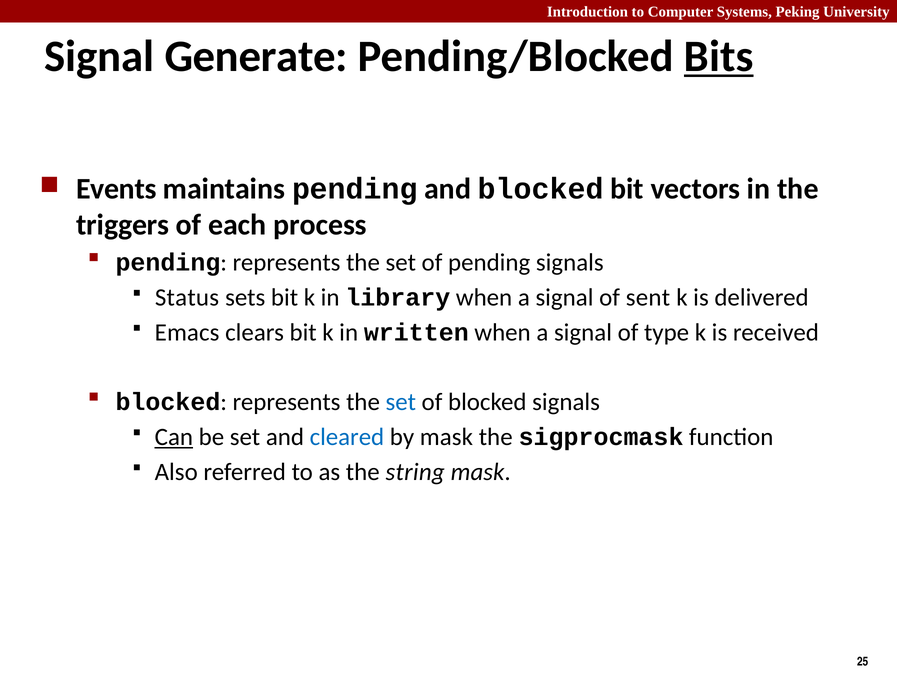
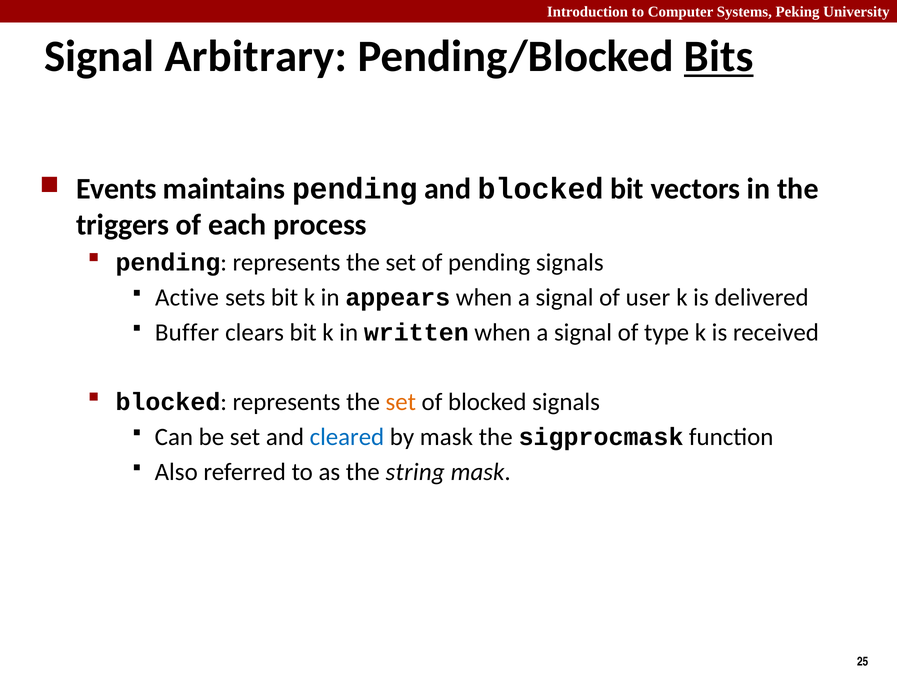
Generate: Generate -> Arbitrary (256, 56)
Status: Status -> Active (187, 297)
library: library -> appears (398, 297)
sent: sent -> user (648, 297)
Emacs: Emacs -> Buffer (187, 332)
set colour: blue -> orange (401, 402)
Can underline: present -> none (174, 437)
